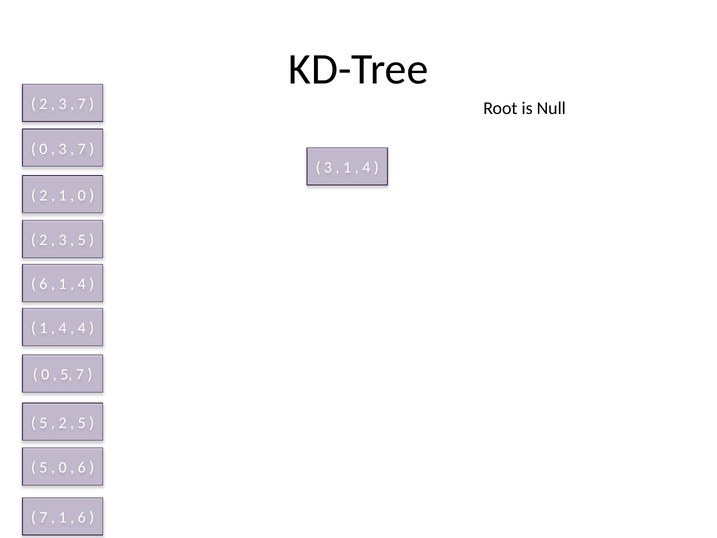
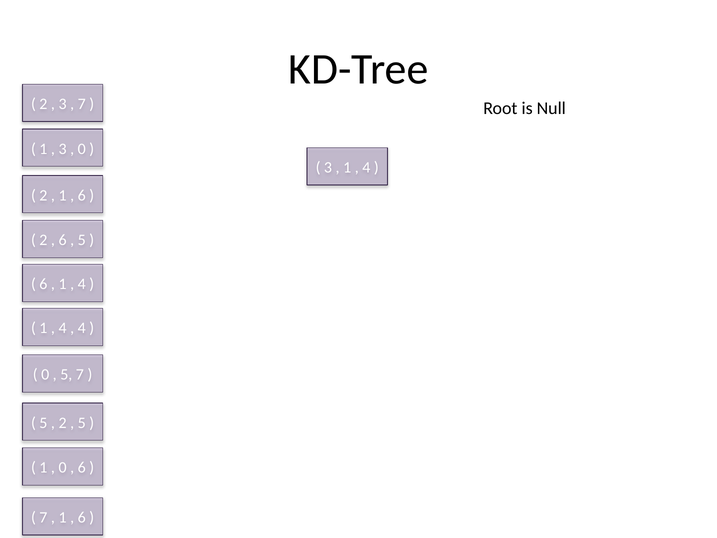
0: 0 -> 1 (43, 149)
7: 7 -> 0 (82, 149)
0: 0 -> 6 (82, 195)
3: 3 -> 6 (63, 240)
5: 5 -> 1 (43, 467)
